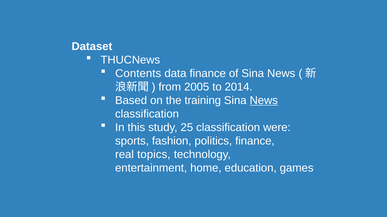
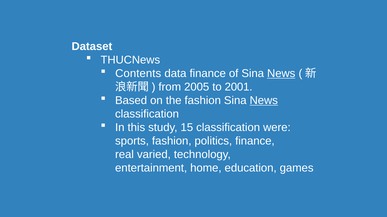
News underline: none -> present (281, 74)
2014: 2014 -> 2001 (239, 87)
the training: training -> fashion (203, 101)
25: 25 -> 15 (187, 128)
topics: topics -> varied (154, 155)
